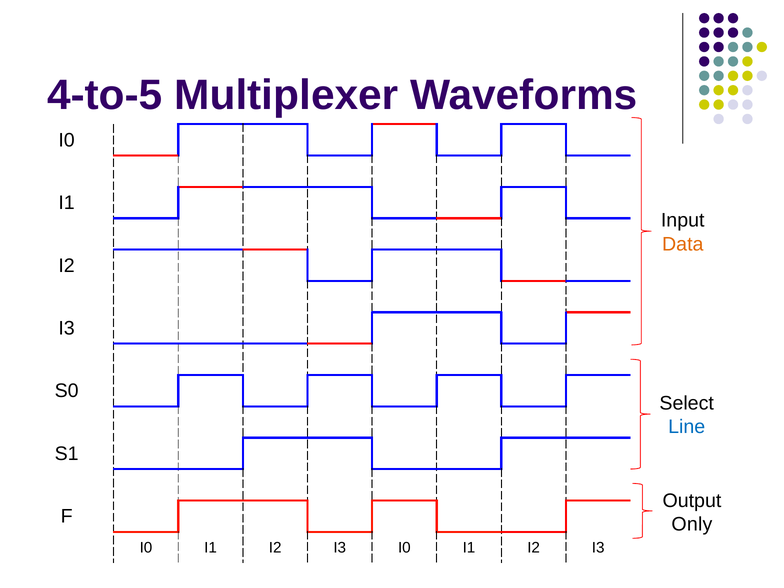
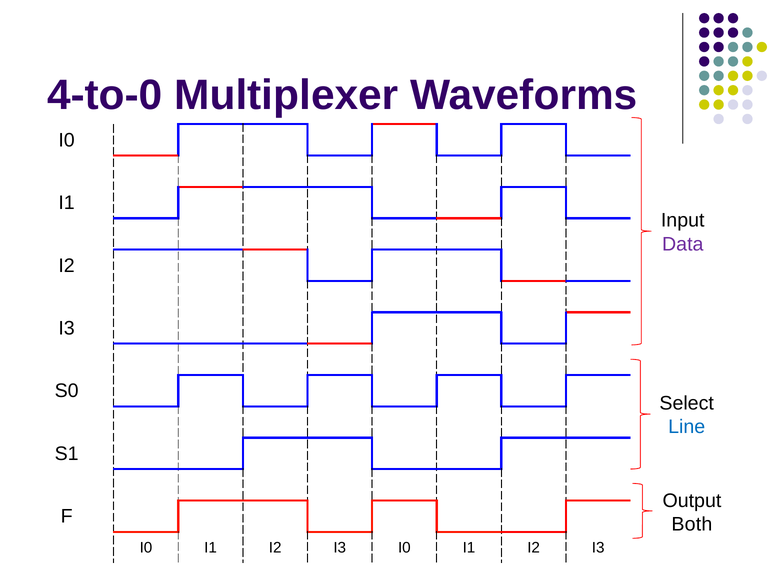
4-to-5: 4-to-5 -> 4-to-0 (105, 95)
Data colour: orange -> purple (683, 244)
Only: Only -> Both (692, 524)
